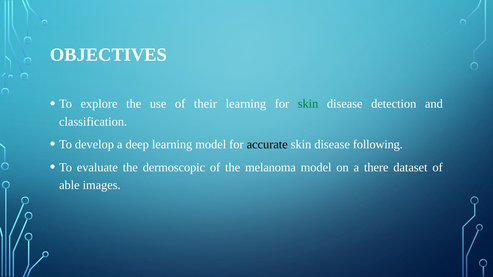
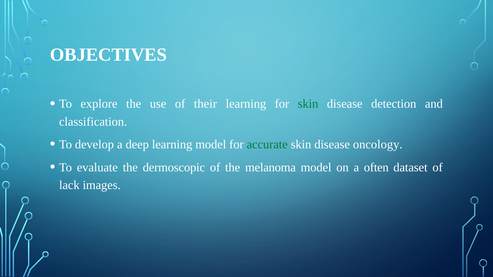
accurate colour: black -> green (267, 145)
following: following -> oncology (378, 145)
there: there -> often (376, 168)
able: able -> lack (69, 185)
